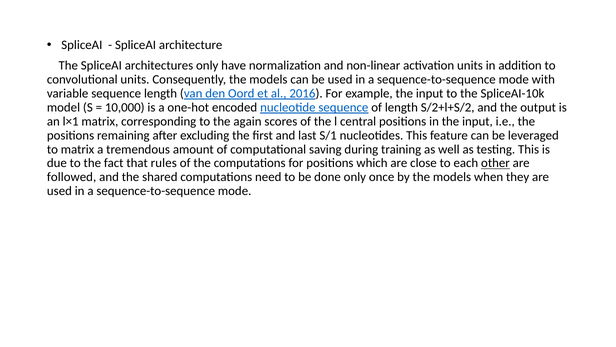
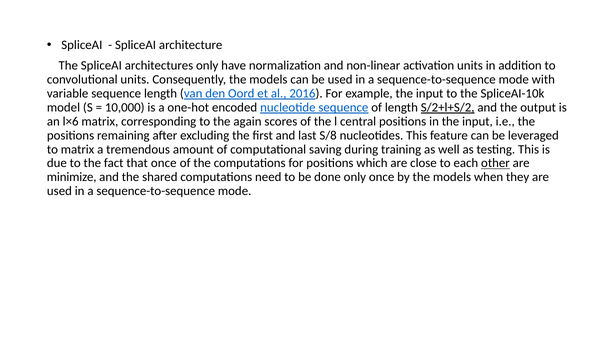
S/2+l+S/2 underline: none -> present (448, 107)
l×1: l×1 -> l×6 (71, 121)
S/1: S/1 -> S/8 (328, 135)
that rules: rules -> once (164, 163)
followed: followed -> minimize (72, 177)
